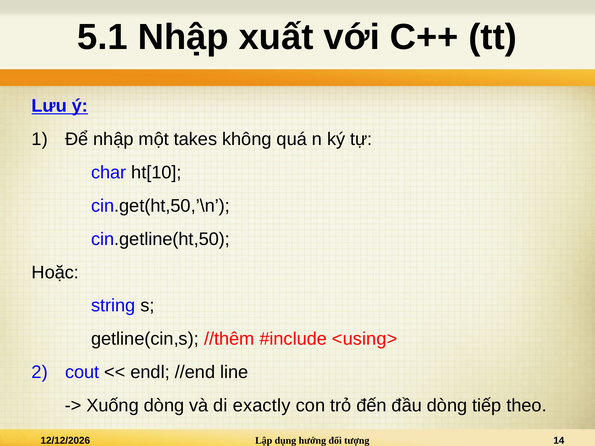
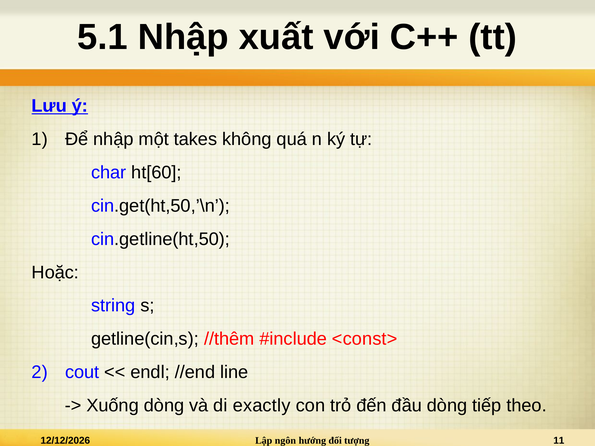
ht[10: ht[10 -> ht[60 (156, 173)
<using>: <using> -> <const> (365, 339)
dụng: dụng -> ngôn (285, 441)
14: 14 -> 11 (559, 441)
